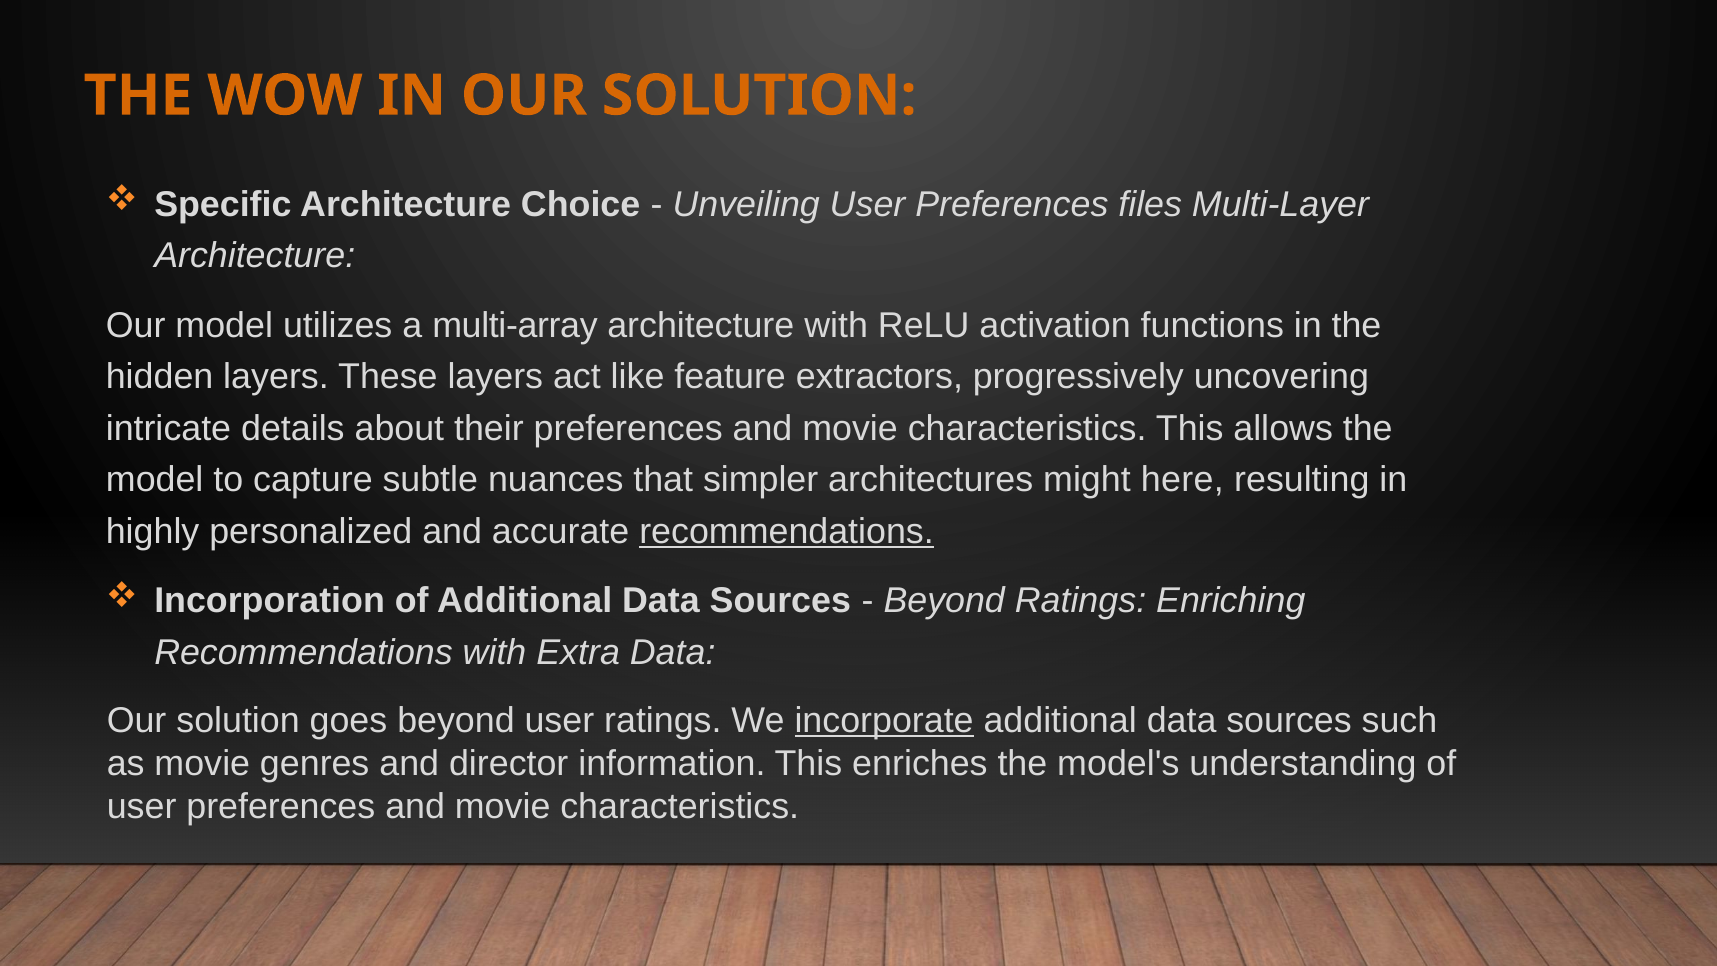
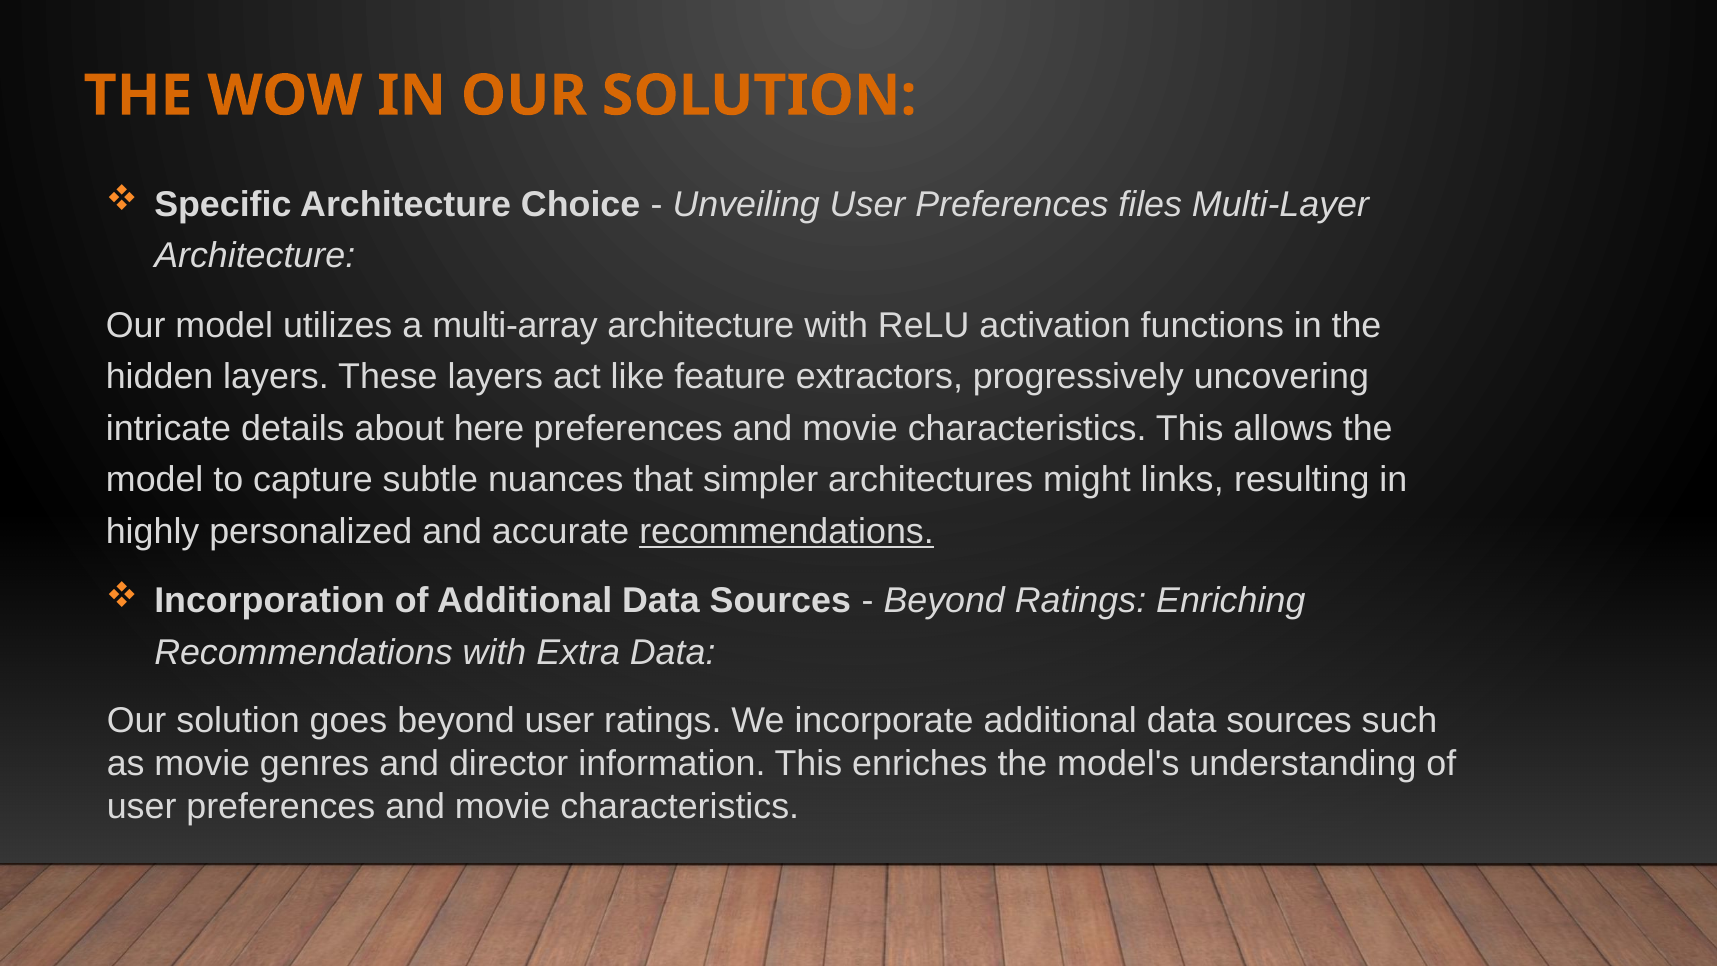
their: their -> here (489, 429)
here: here -> links (1182, 480)
incorporate underline: present -> none (884, 721)
